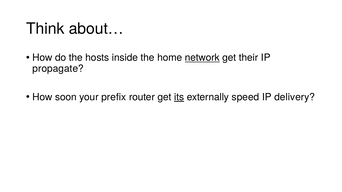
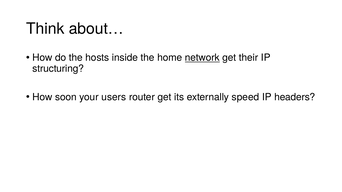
propagate: propagate -> structuring (58, 69)
prefix: prefix -> users (114, 97)
its underline: present -> none (179, 97)
delivery: delivery -> headers (295, 97)
